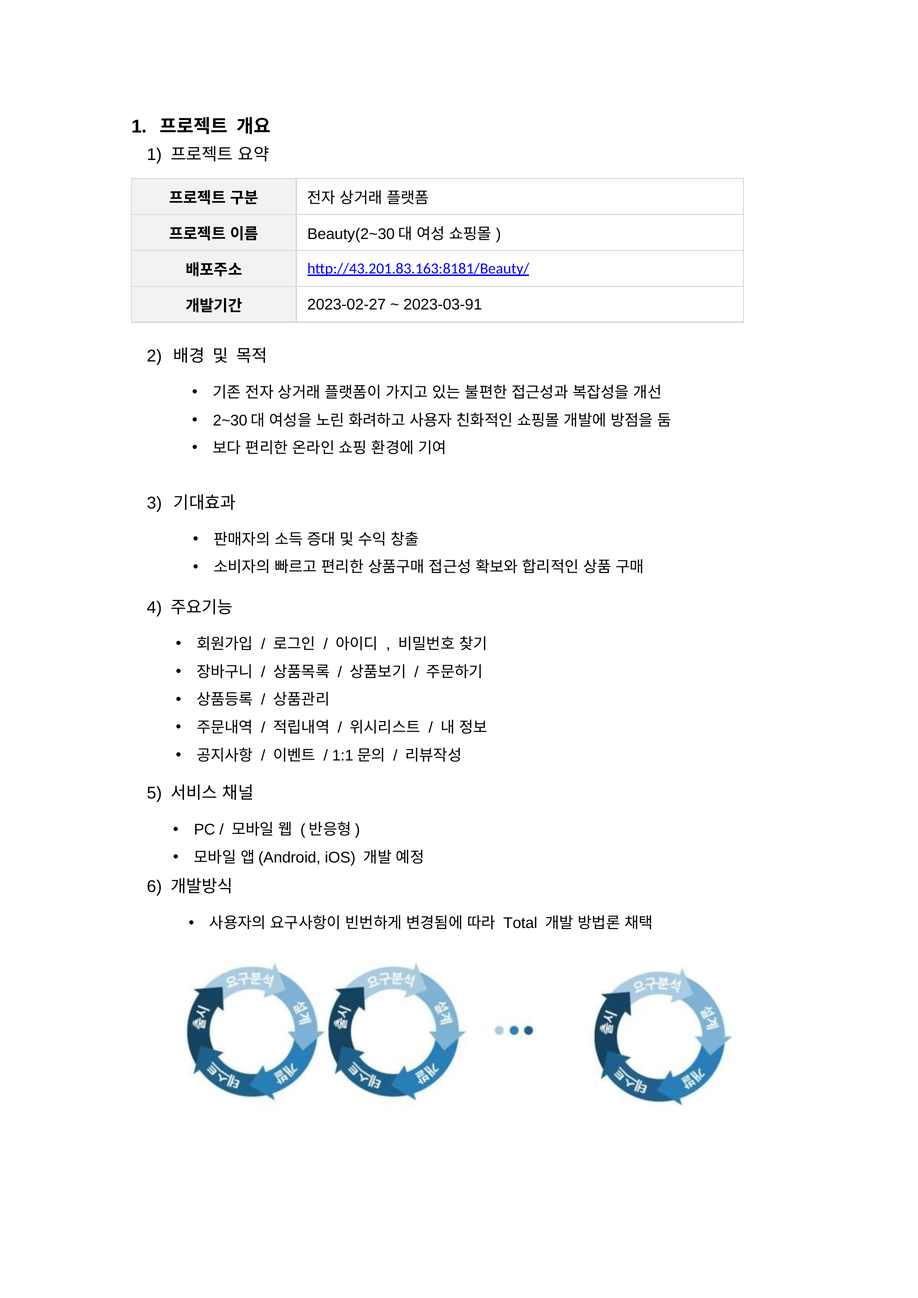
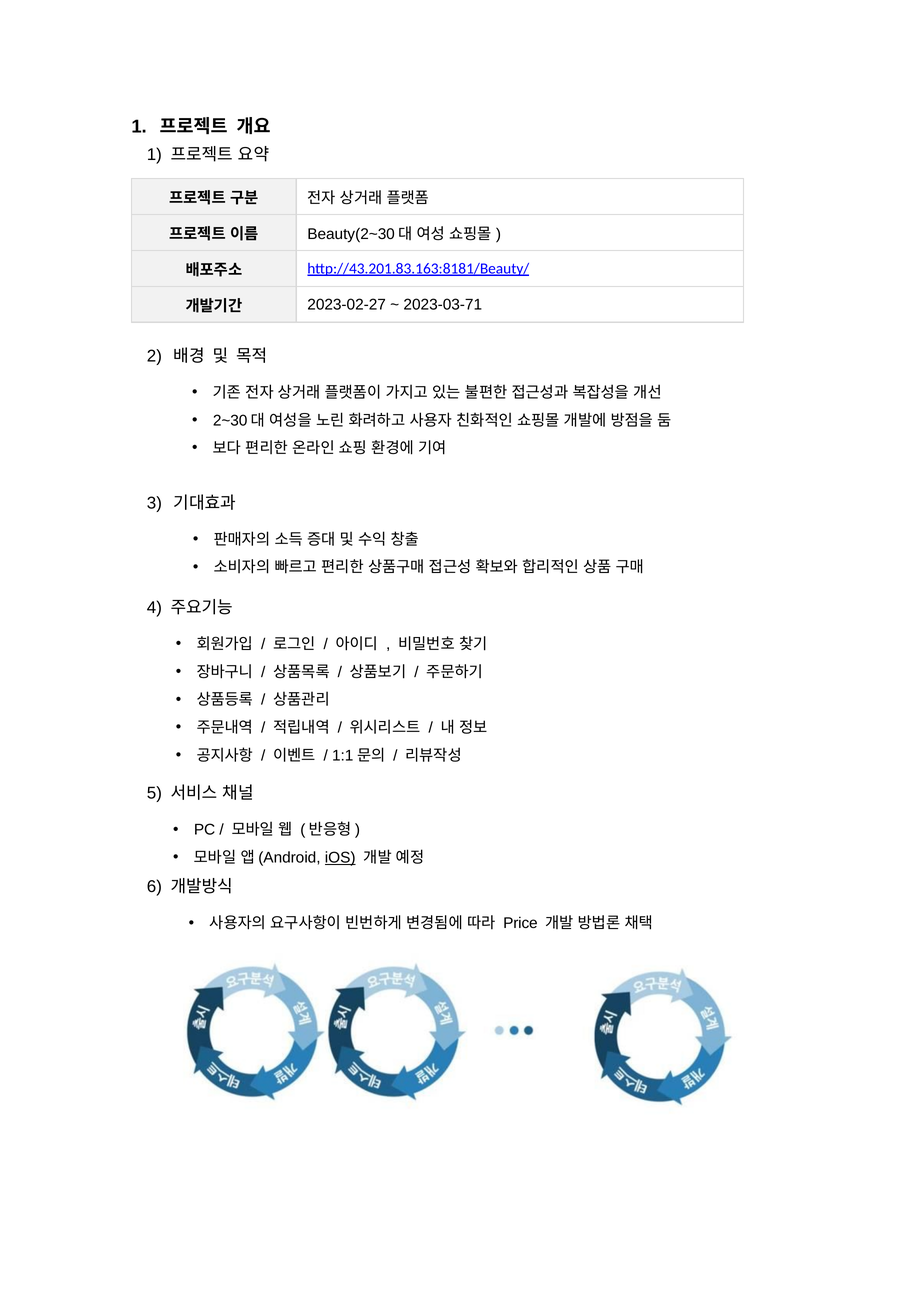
2023-03-91: 2023-03-91 -> 2023-03-71 (443, 305)
iOS underline: none -> present (340, 857)
Total: Total -> Price (520, 923)
